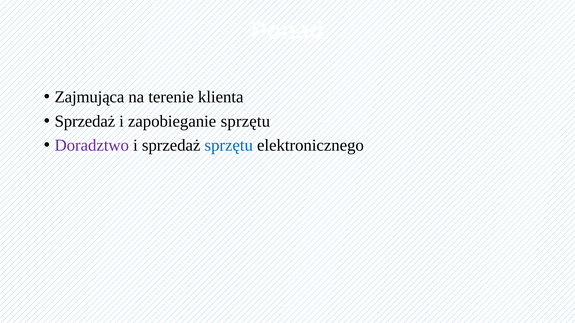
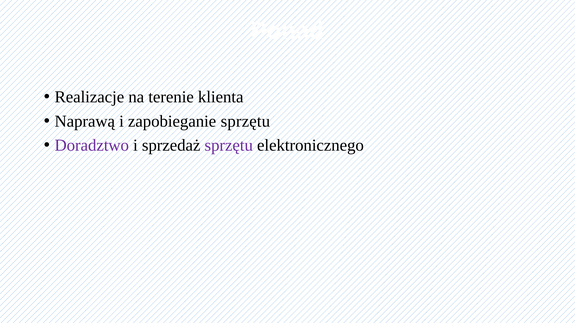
Zajmująca: Zajmująca -> Realizacje (89, 97)
Sprzedaż: Sprzedaż -> Naprawą (85, 121)
sprzętu colour: blue -> purple (229, 145)
